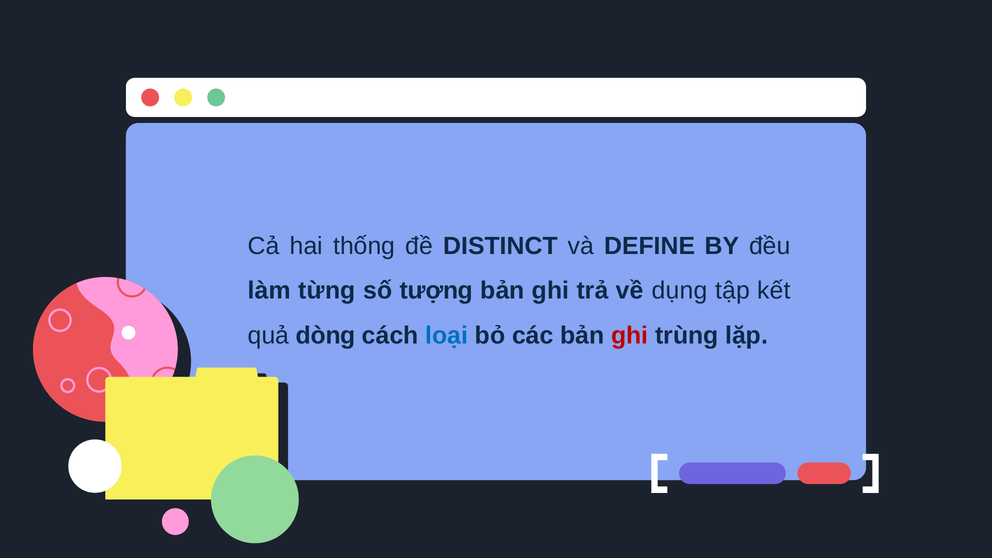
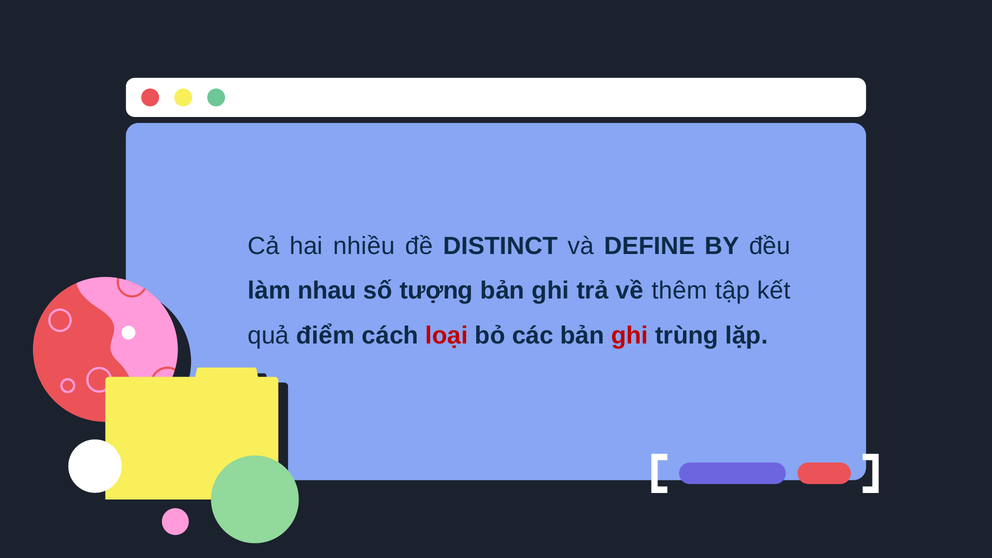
thống: thống -> nhiều (364, 246)
từng: từng -> nhau (327, 291)
dụng: dụng -> thêm (680, 291)
dòng: dòng -> điểm (325, 335)
loại colour: blue -> red (447, 335)
